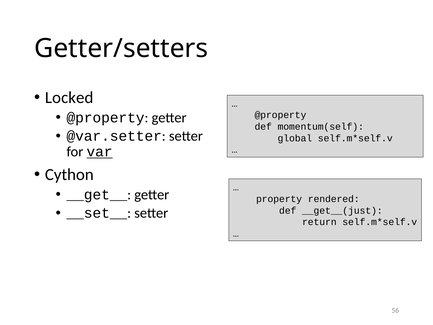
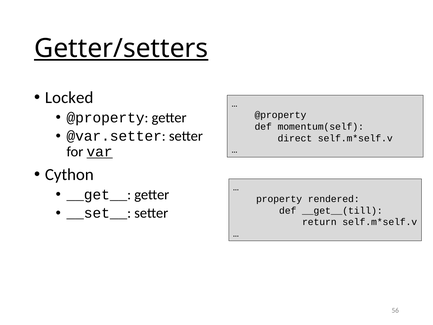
Getter/setters underline: none -> present (121, 48)
global: global -> direct (295, 138)
__get__(just: __get__(just -> __get__(till (342, 210)
